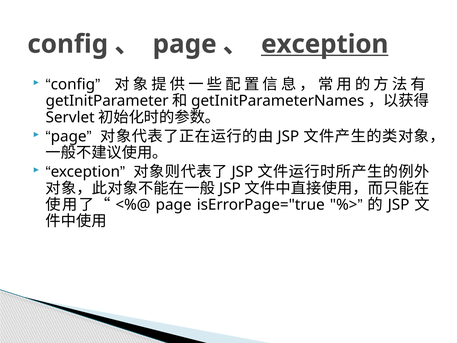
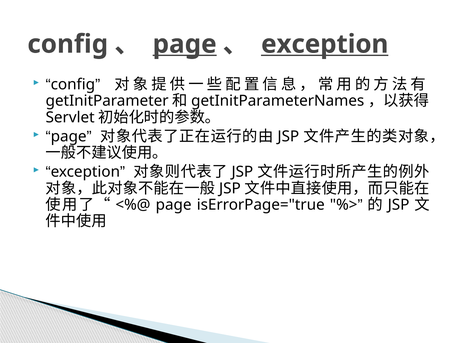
page underline: none -> present (185, 44)
